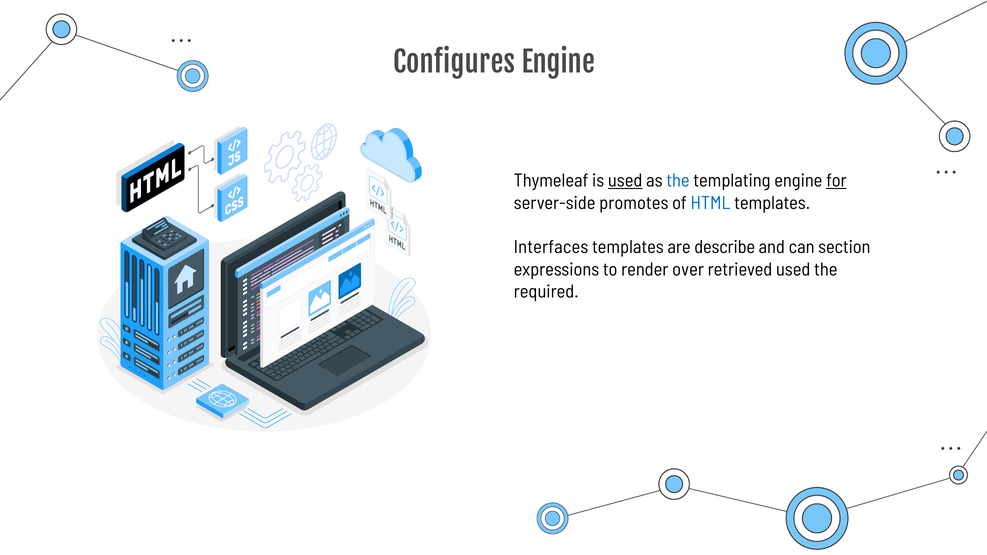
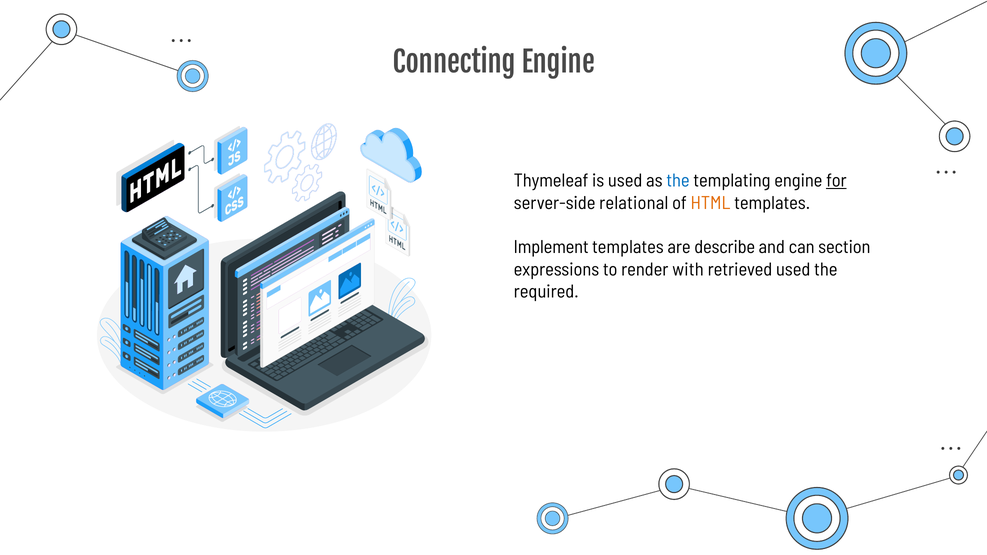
Configures: Configures -> Connecting (454, 63)
used underline: present -> none (625, 181)
promotes: promotes -> relational (634, 203)
HTML colour: blue -> orange (711, 203)
Interfaces: Interfaces -> Implement (551, 247)
over: over -> with (688, 270)
